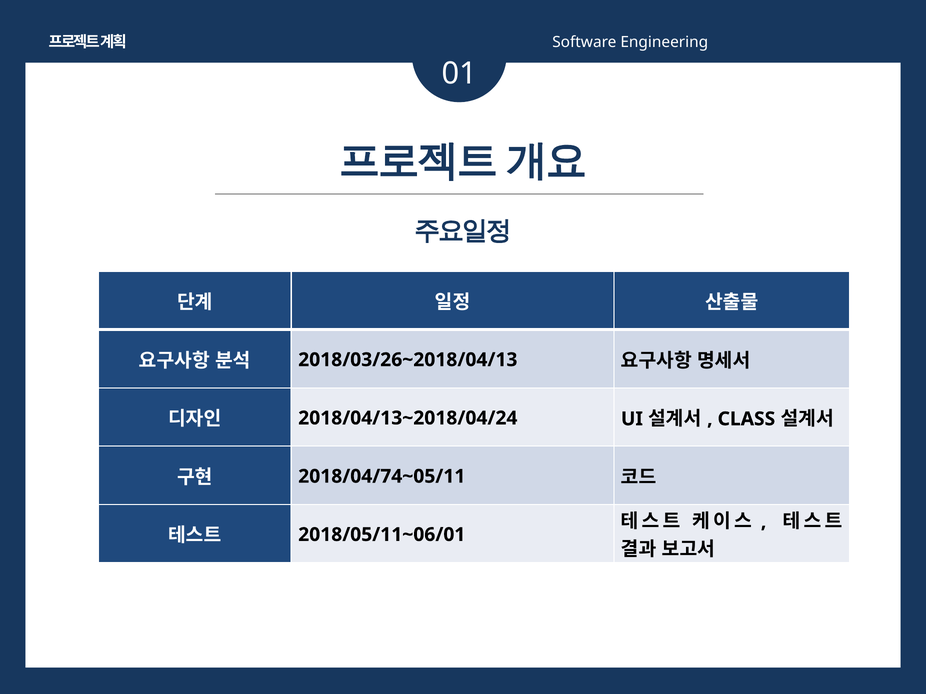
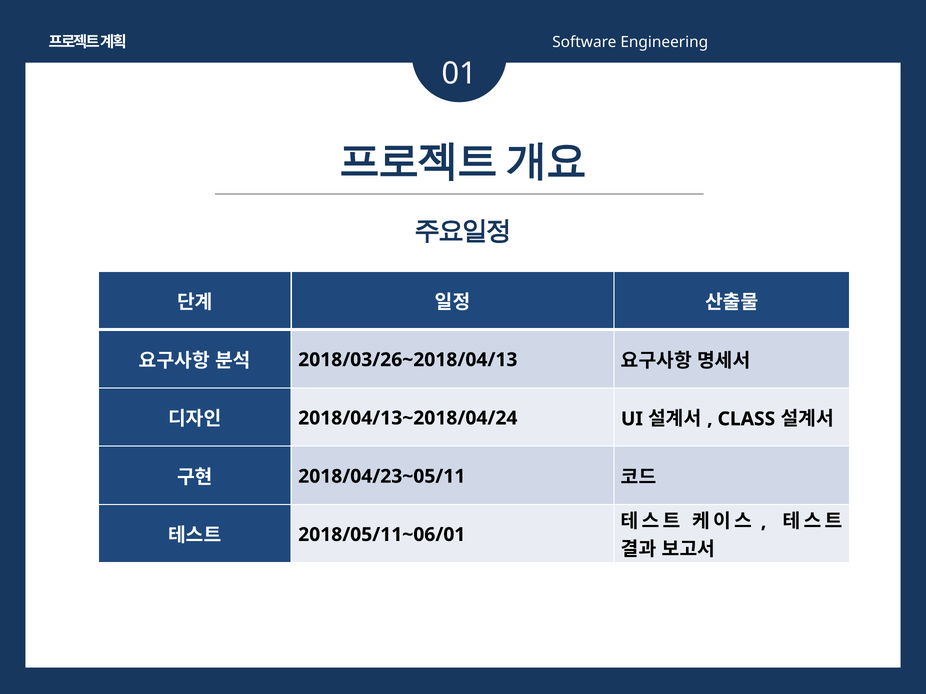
2018/04/74~05/11: 2018/04/74~05/11 -> 2018/04/23~05/11 (382, 477)
